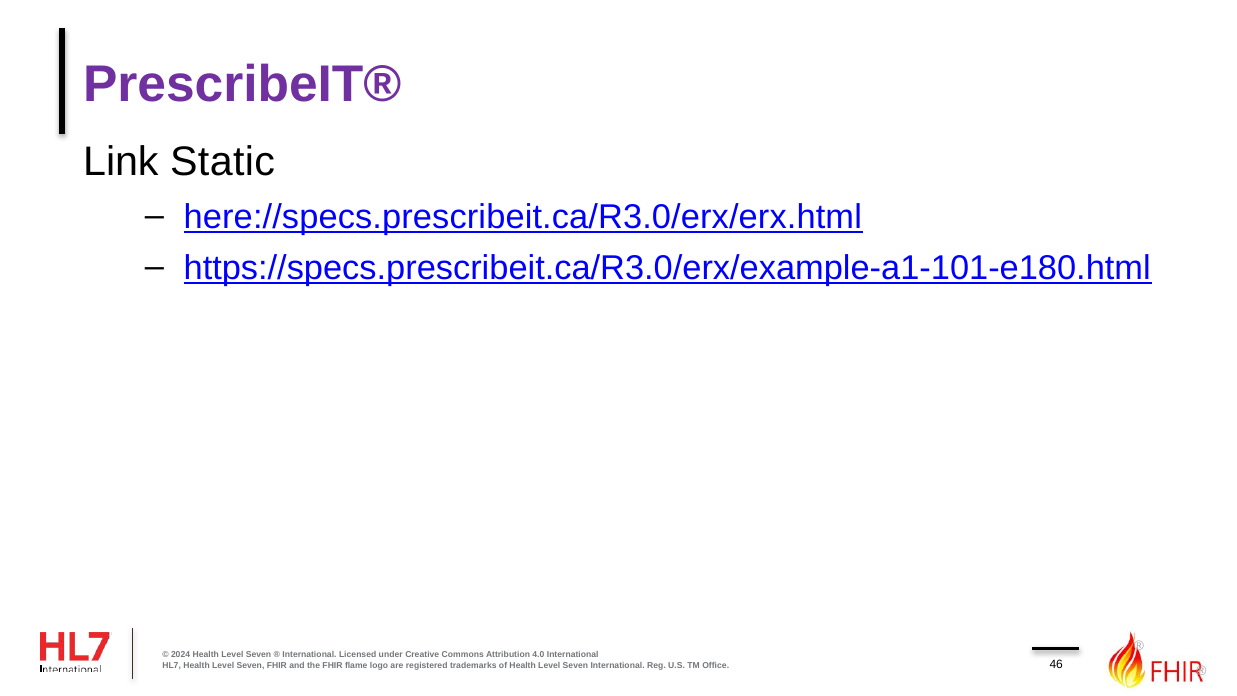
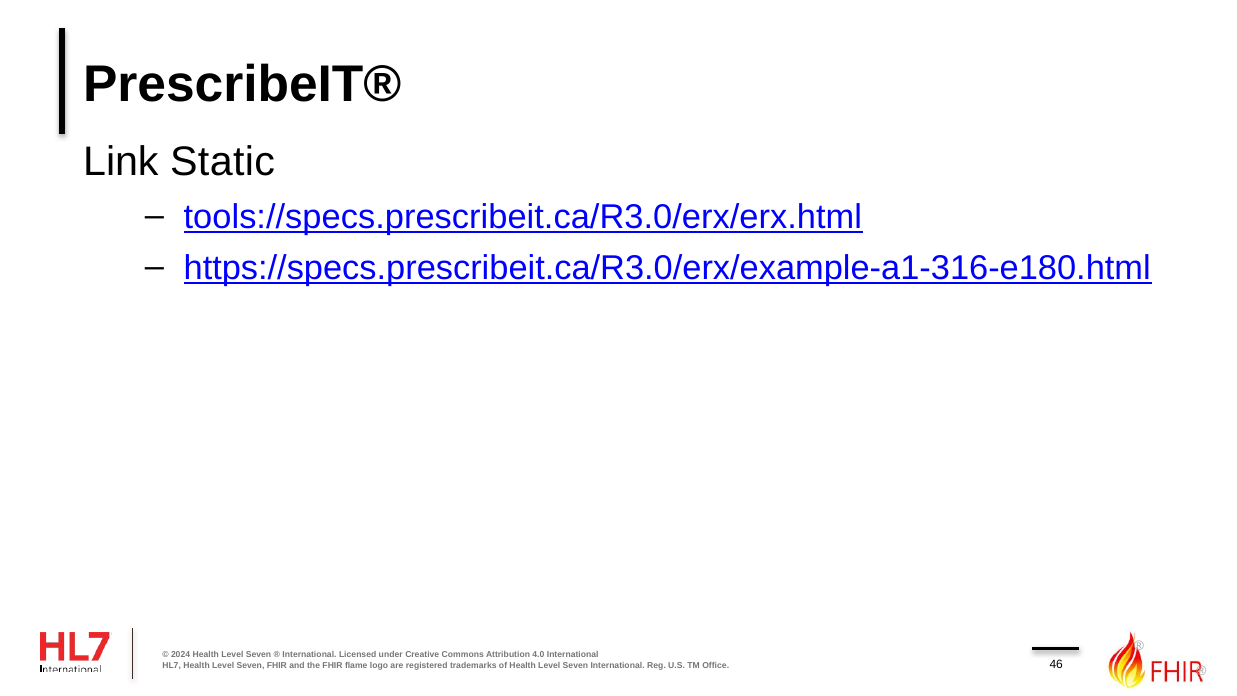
PrescribeIT® colour: purple -> black (242, 84)
here://specs.prescribeit.ca/R3.0/erx/erx.html: here://specs.prescribeit.ca/R3.0/erx/erx.html -> tools://specs.prescribeit.ca/R3.0/erx/erx.html (523, 217)
https://specs.prescribeit.ca/R3.0/erx/example-a1-101-e180.html: https://specs.prescribeit.ca/R3.0/erx/example-a1-101-e180.html -> https://specs.prescribeit.ca/R3.0/erx/example-a1-316-e180.html (667, 268)
